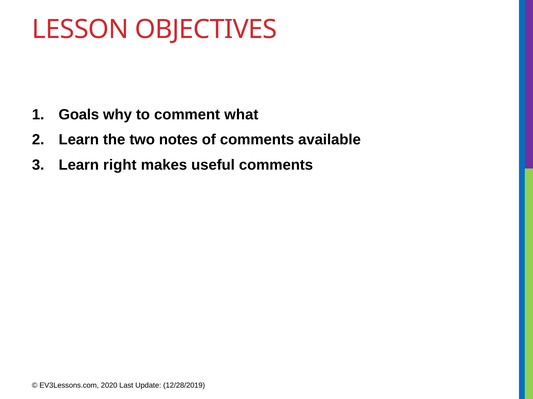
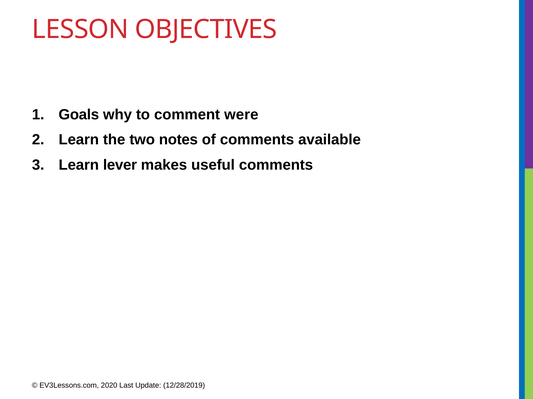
what: what -> were (241, 115)
right: right -> lever (120, 165)
